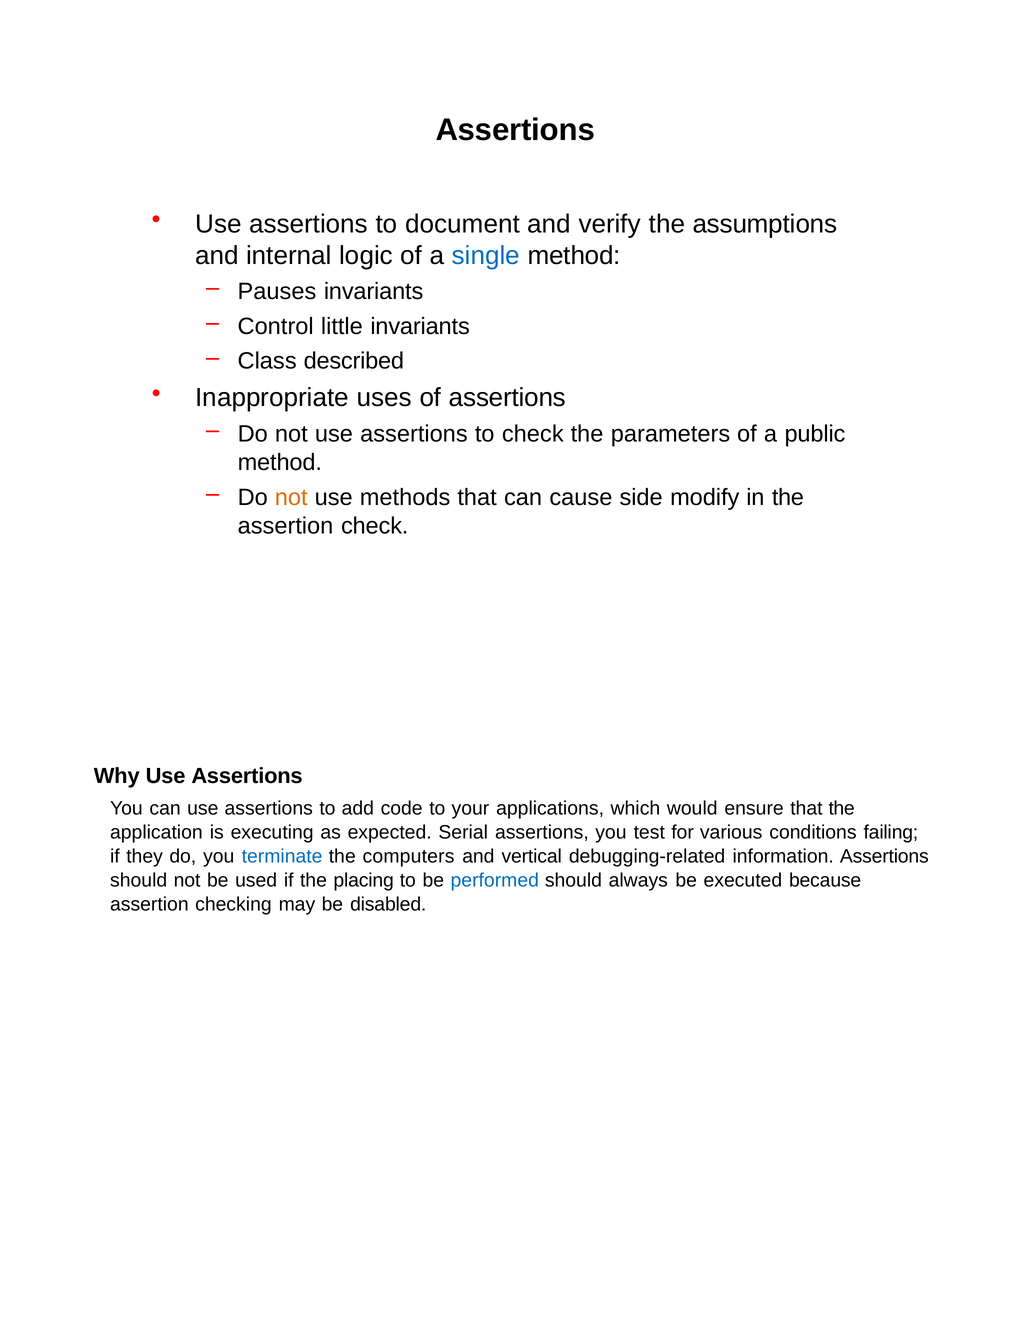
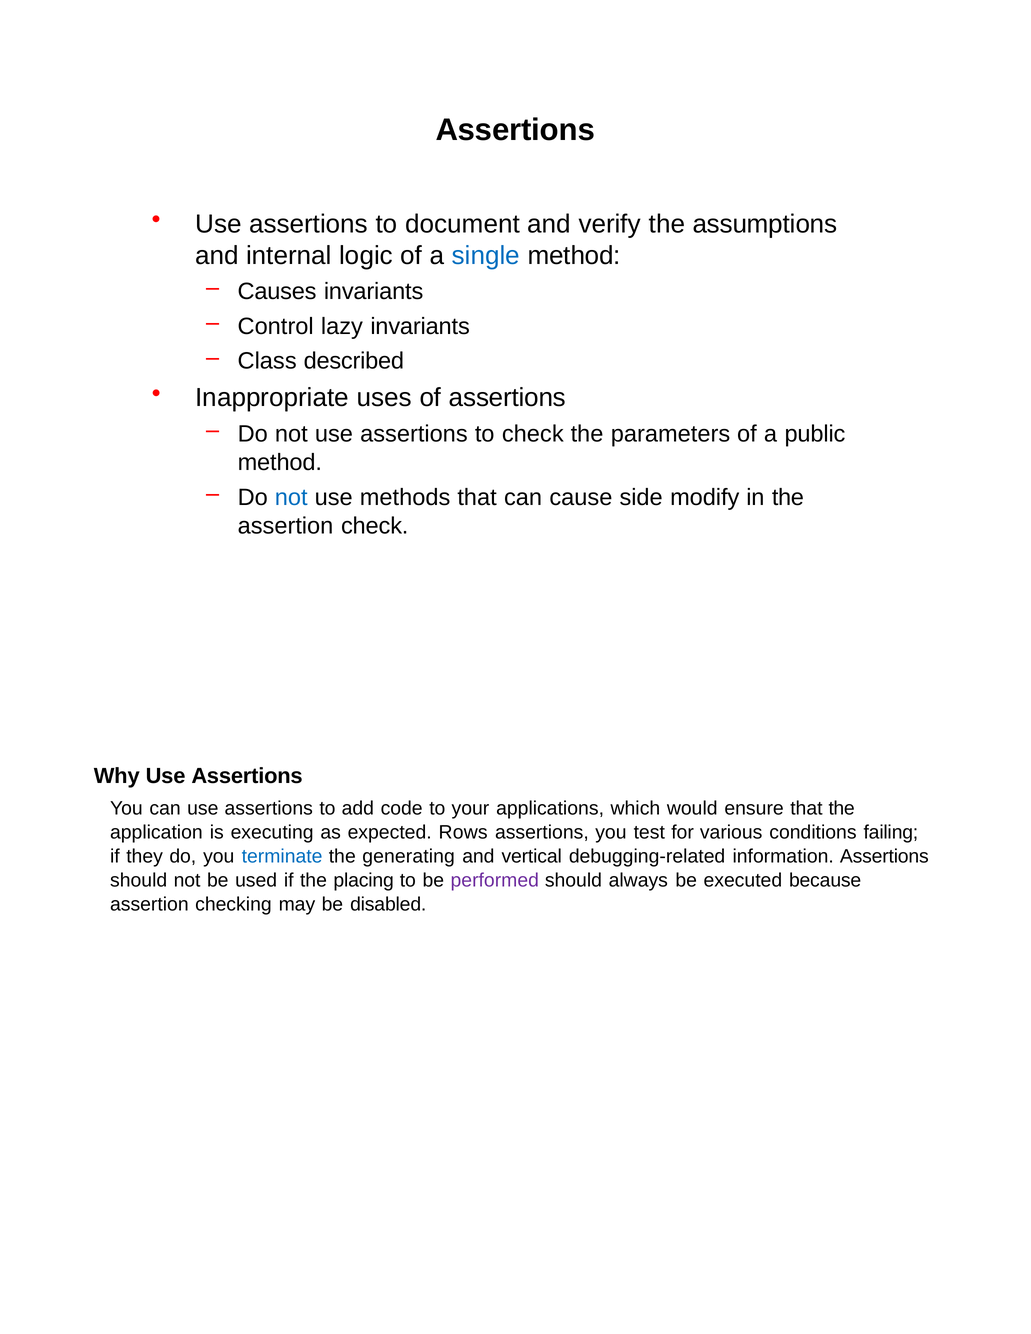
Pauses: Pauses -> Causes (277, 292)
little: little -> lazy (342, 326)
not colour: orange -> blue (291, 497)
Serial: Serial -> Rows (463, 832)
computers: computers -> generating (409, 856)
performed colour: blue -> purple (495, 880)
